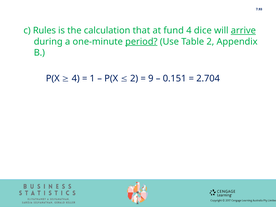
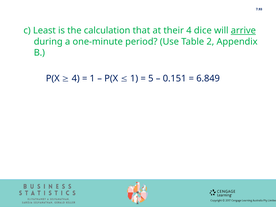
Rules: Rules -> Least (44, 31)
fund: fund -> their (174, 31)
period underline: present -> none (141, 42)
2: 2 -> 1 (134, 78)
9: 9 -> 5 (151, 78)
2.704: 2.704 -> 6.849 (208, 78)
